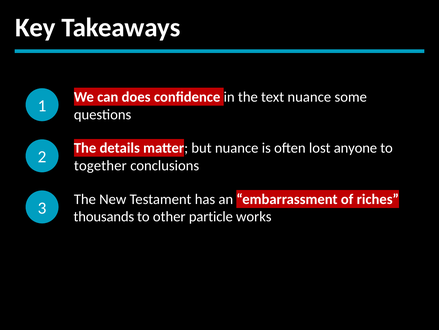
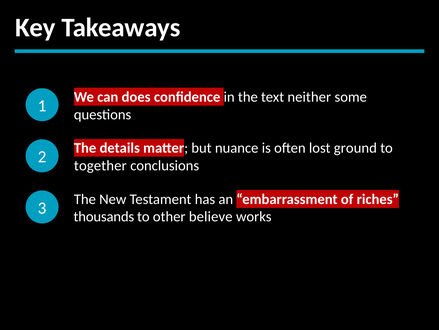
text nuance: nuance -> neither (309, 97)
anyone: anyone -> ground (355, 148)
particle: particle -> believe (211, 216)
